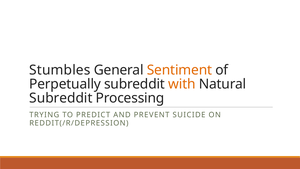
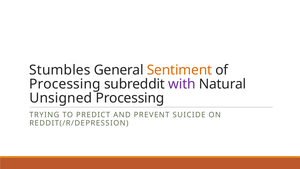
Perpetually: Perpetually -> Processing (65, 84)
with colour: orange -> purple (182, 84)
Subreddit: Subreddit -> Unsigned (61, 98)
